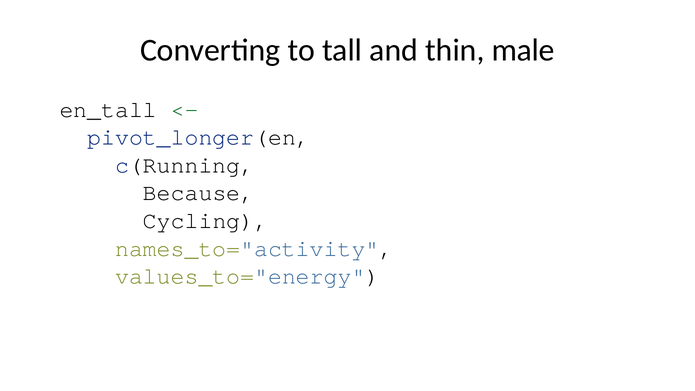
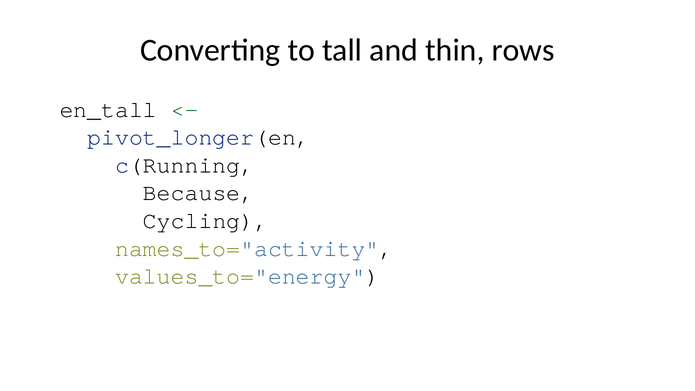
male: male -> rows (523, 50)
